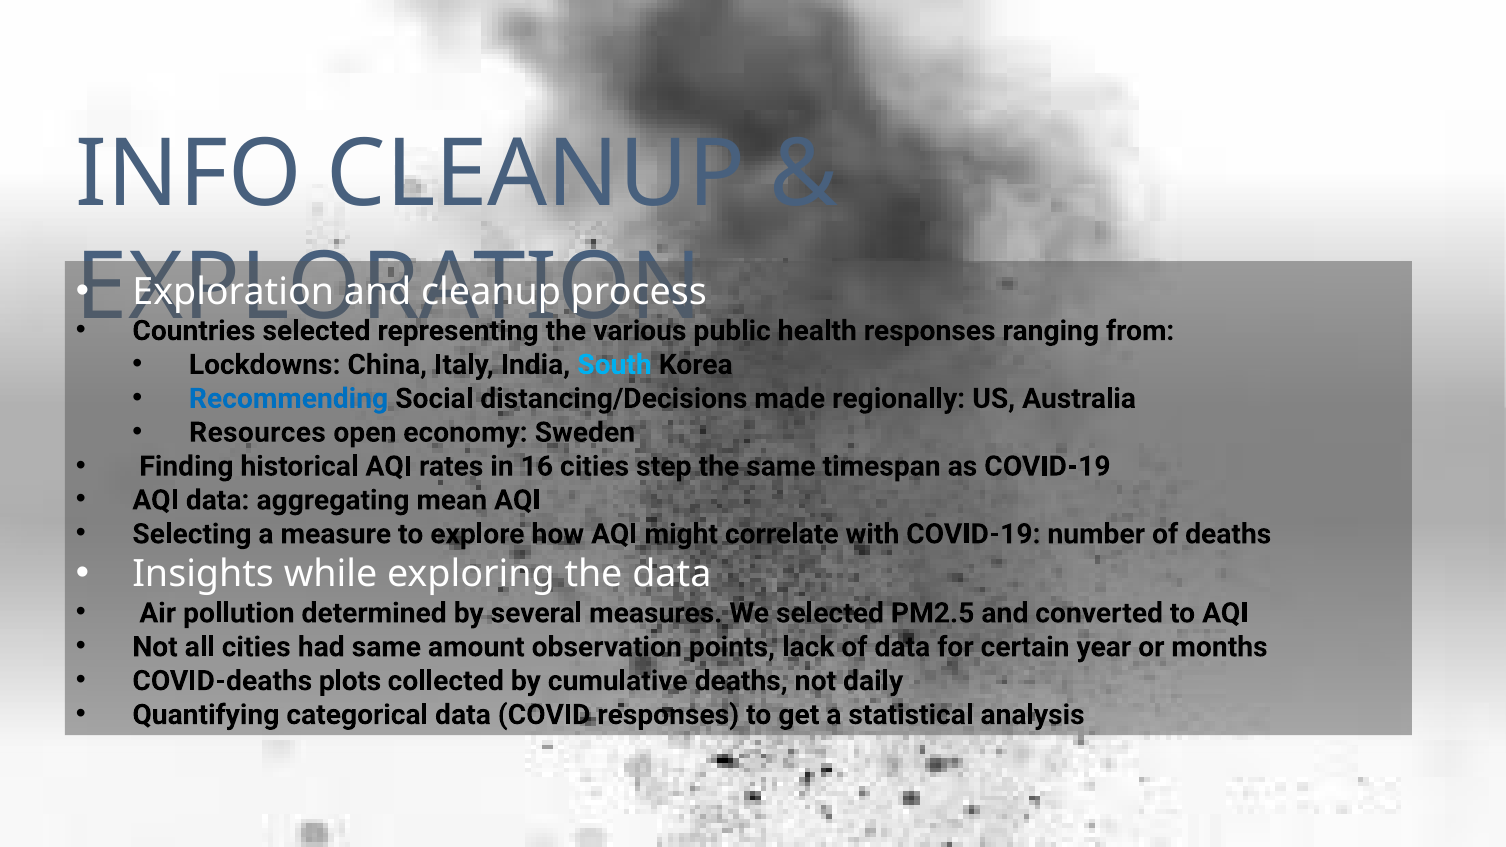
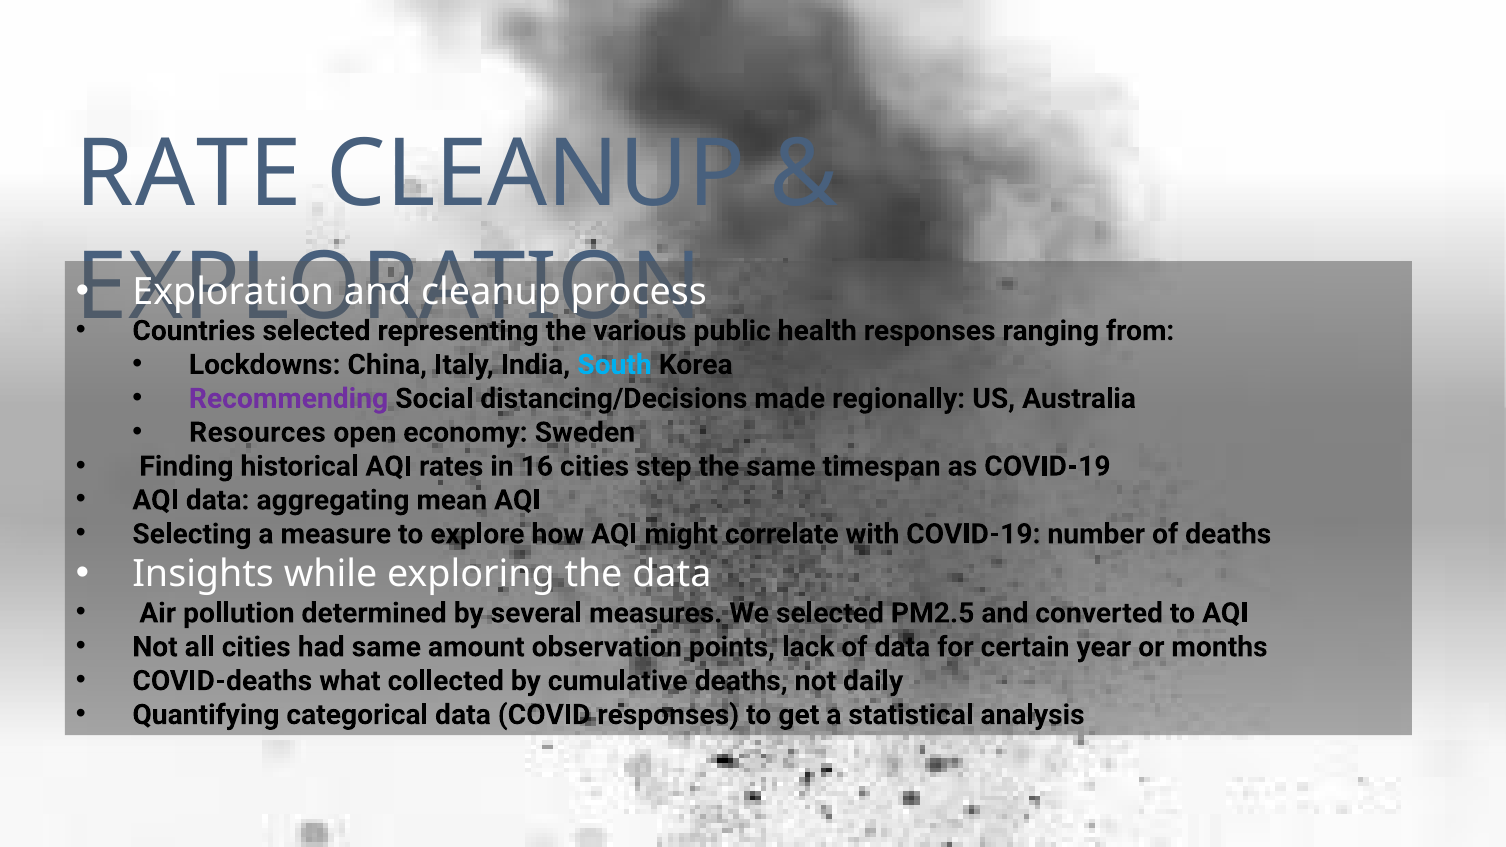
INFO: INFO -> RATE (189, 174)
Recommending colour: blue -> purple (288, 399)
plots: plots -> what (350, 681)
